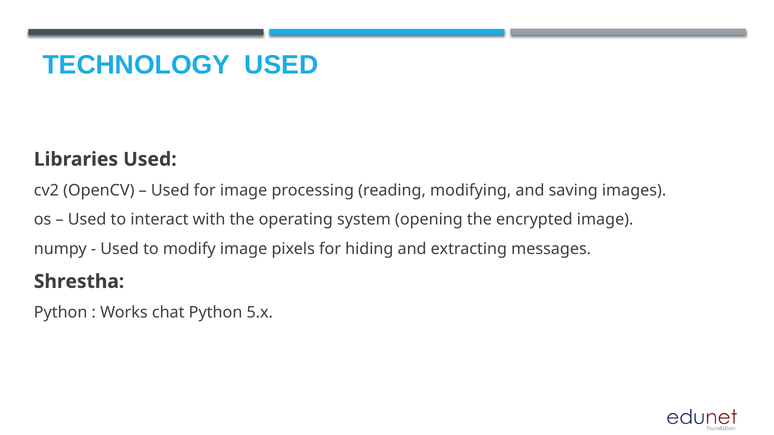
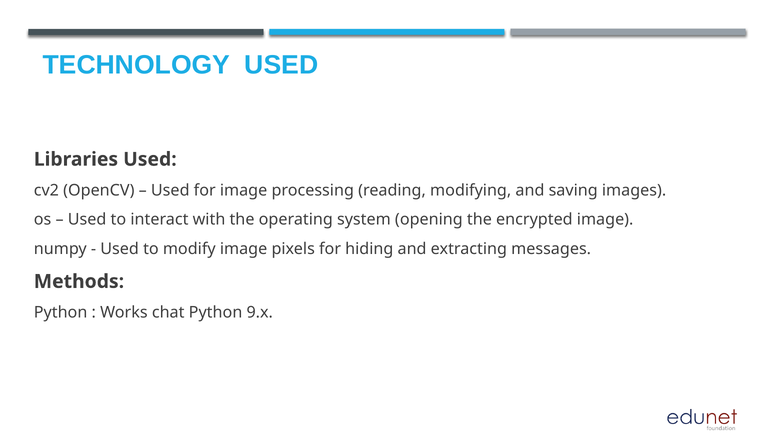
Shrestha: Shrestha -> Methods (79, 282)
5.x: 5.x -> 9.x (260, 313)
